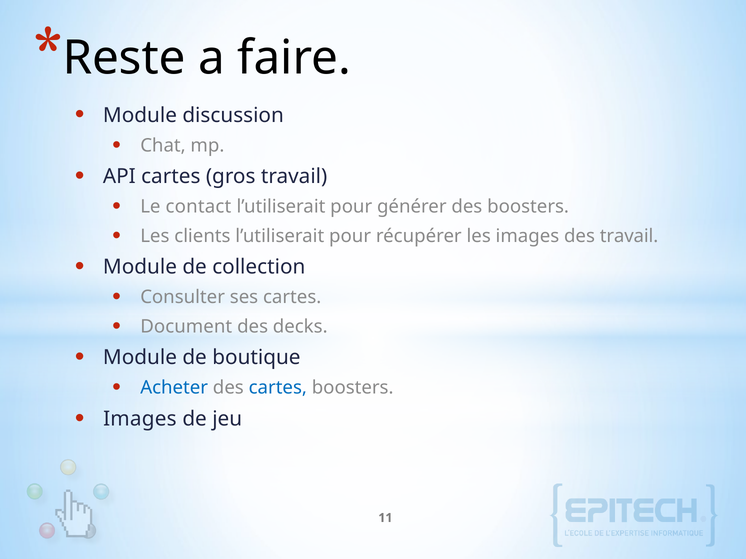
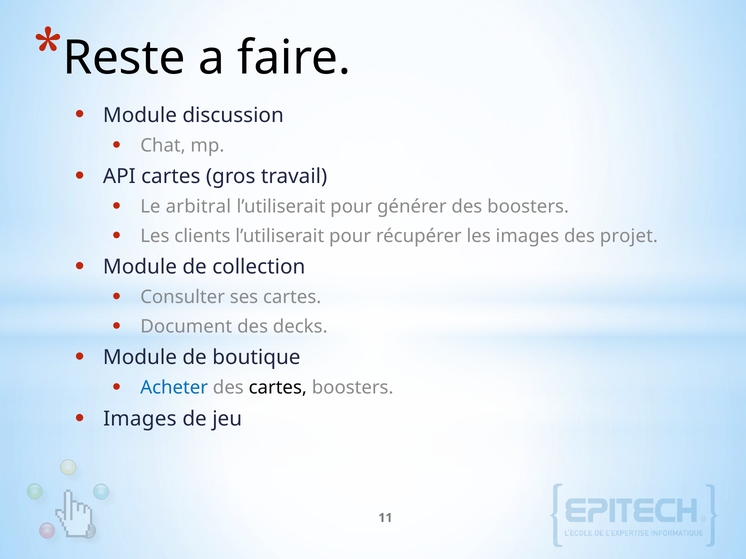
contact: contact -> arbitral (198, 207)
des travail: travail -> projet (629, 236)
cartes colour: blue -> black (278, 388)
